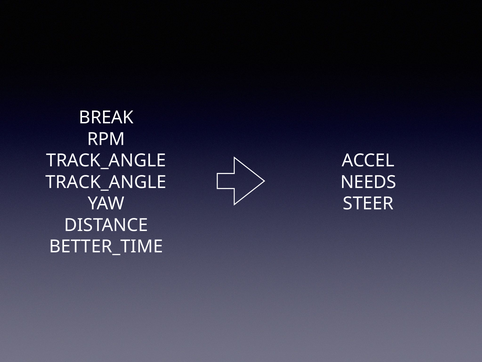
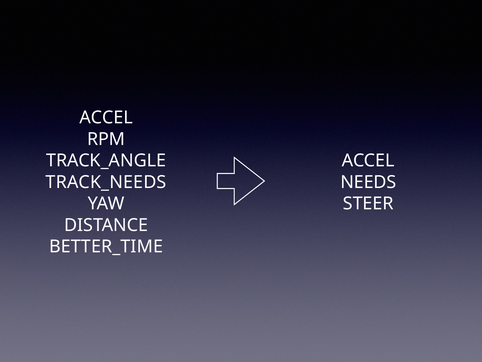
BREAK: BREAK -> ACCEL (106, 118)
TRACK_ANGLE: TRACK_ANGLE -> TRACK_NEEDS (106, 182)
